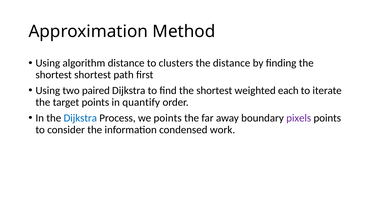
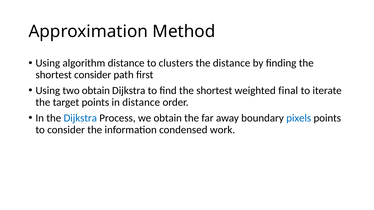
shortest shortest: shortest -> consider (93, 75)
two paired: paired -> obtain (96, 91)
each: each -> final (288, 91)
in quantify: quantify -> distance (141, 102)
we points: points -> obtain (168, 118)
pixels colour: purple -> blue (299, 118)
